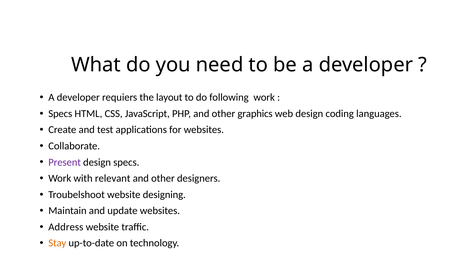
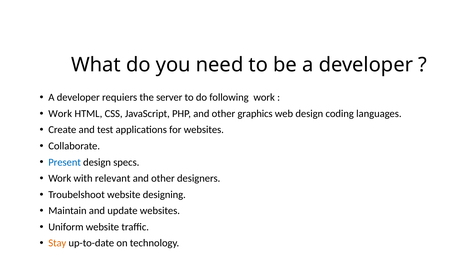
layout: layout -> server (169, 97)
Specs: Specs -> Work (60, 114)
Present colour: purple -> blue (65, 162)
Address: Address -> Uniform (66, 227)
